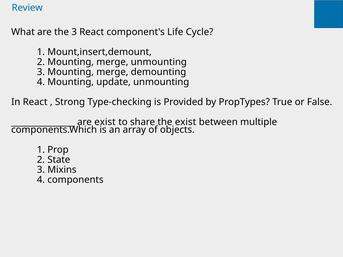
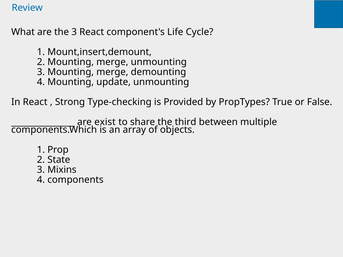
the exist: exist -> third (186, 122)
